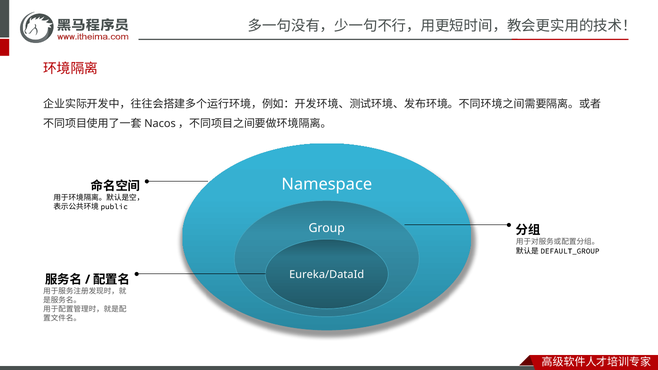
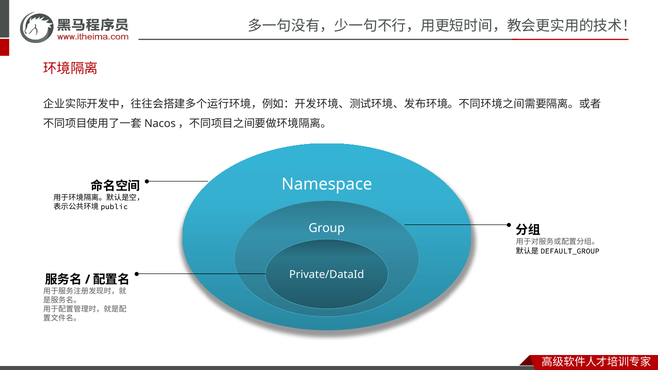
Eureka/DataId: Eureka/DataId -> Private/DataId (327, 275)
